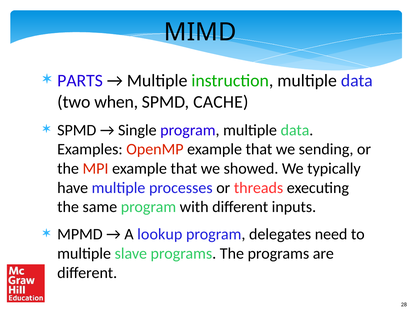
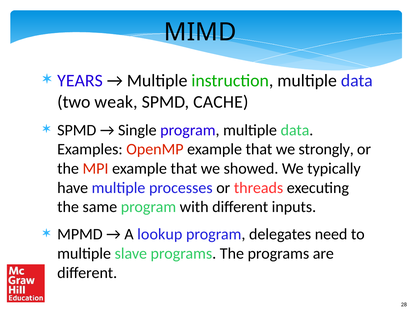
PARTS: PARTS -> YEARS (80, 81)
when: when -> weak (116, 102)
sending: sending -> strongly (326, 149)
